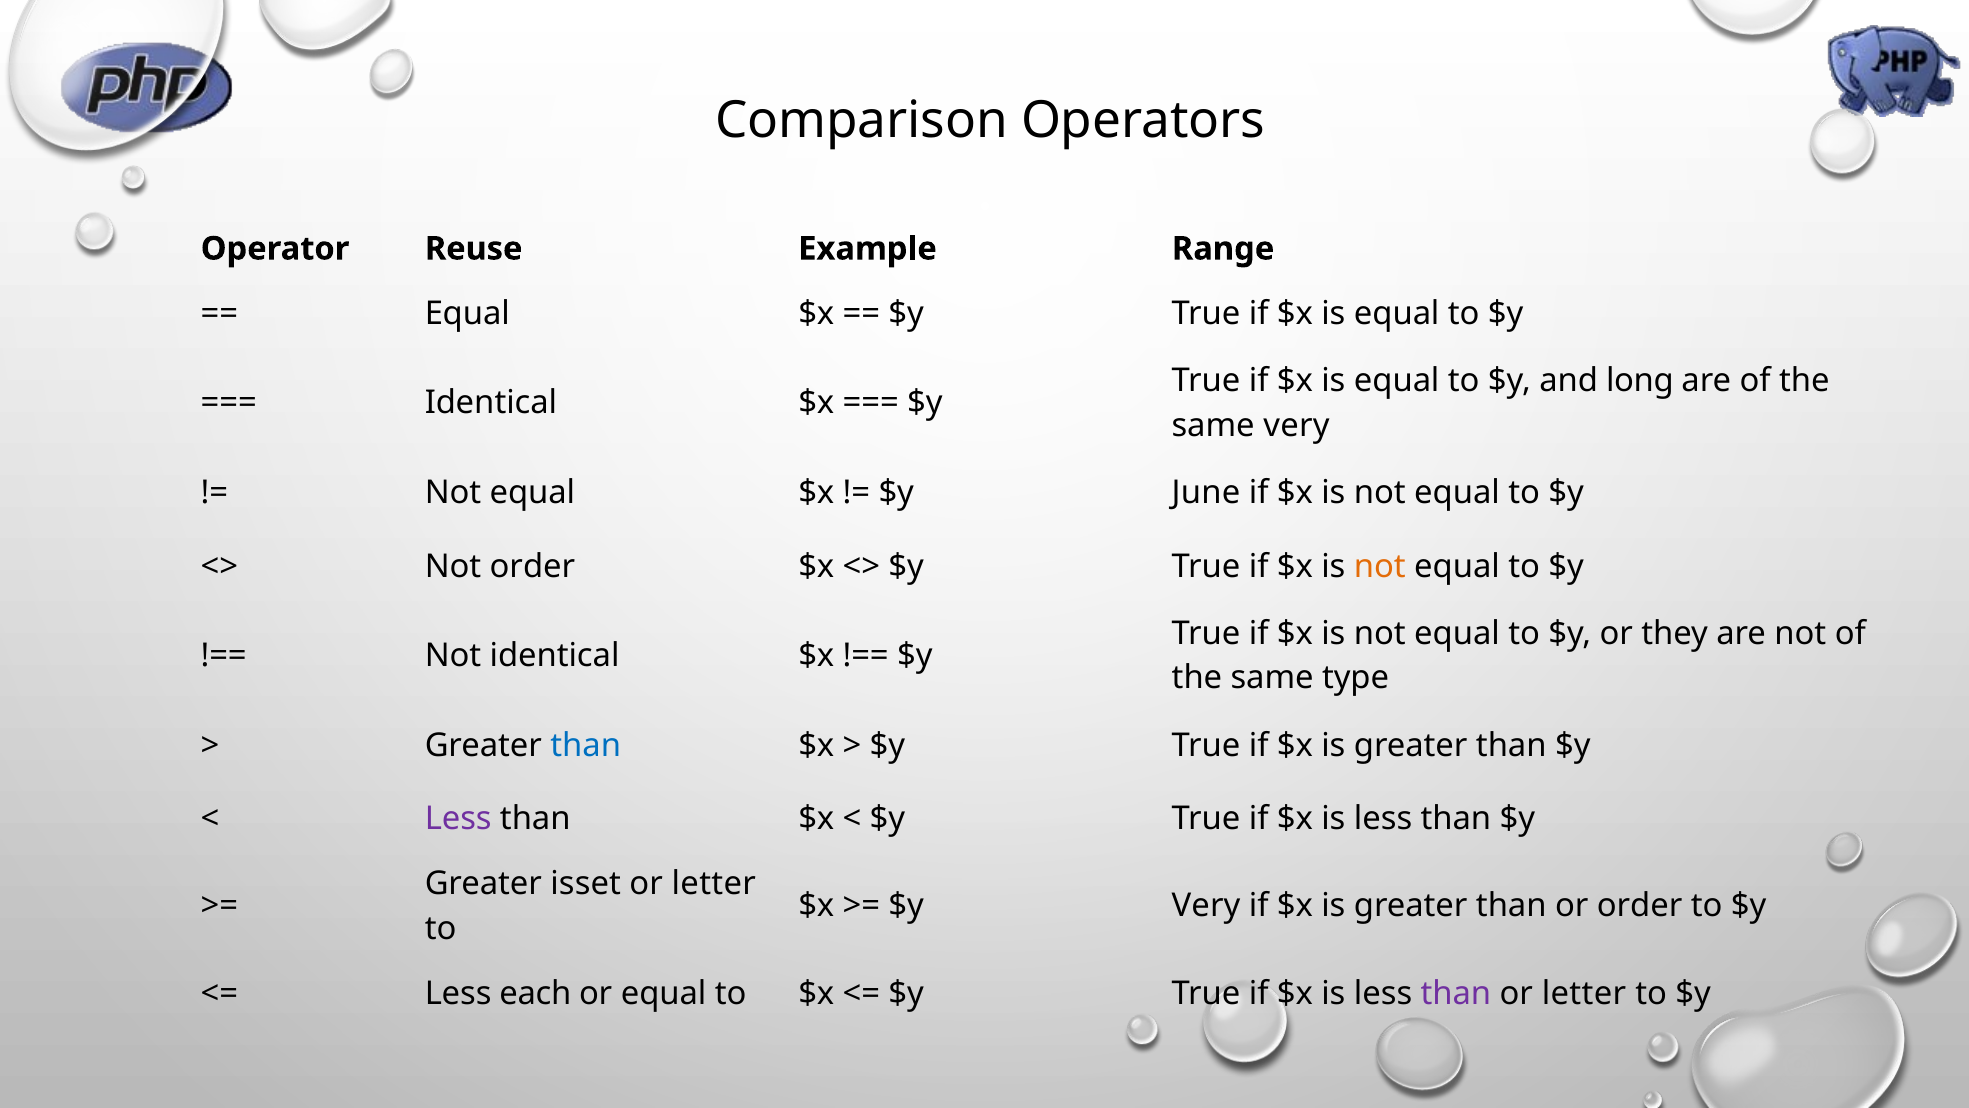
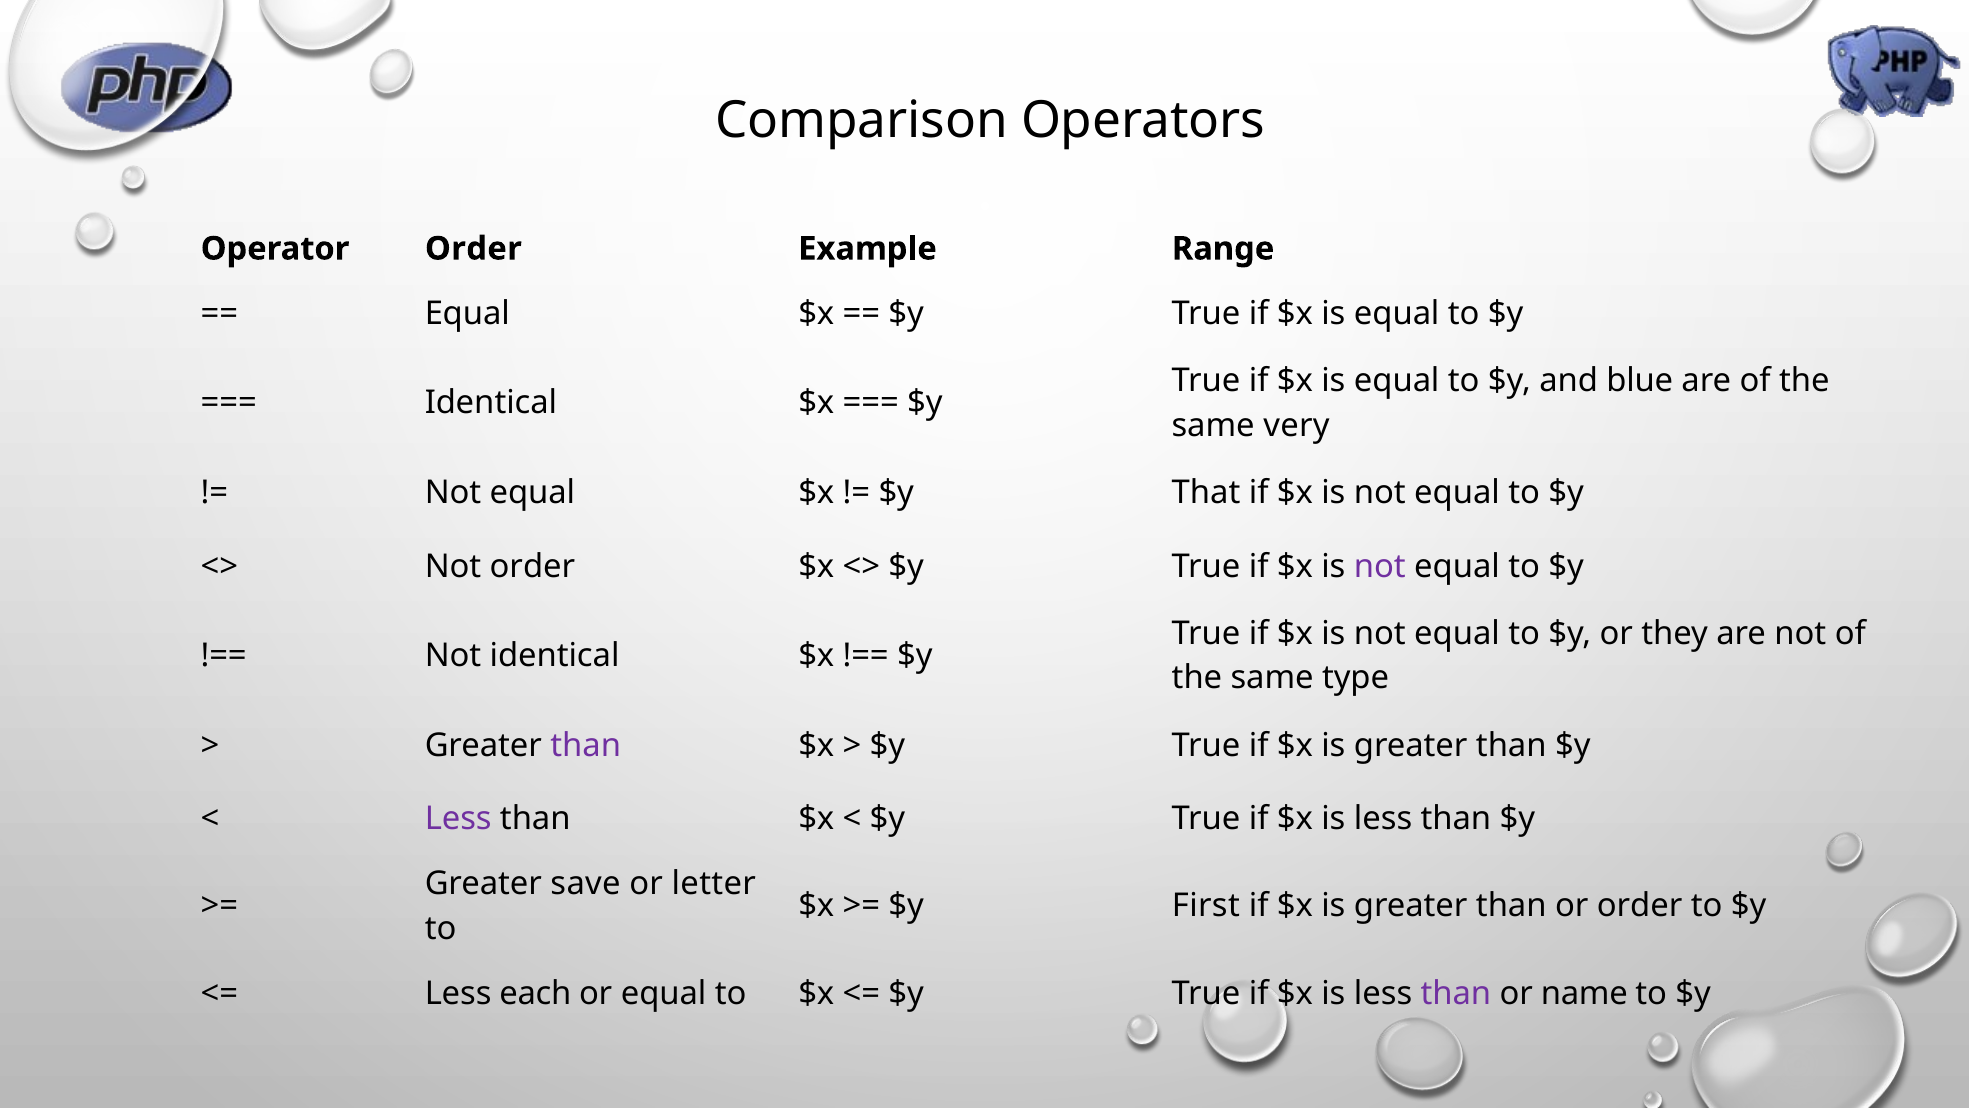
Operator Reuse: Reuse -> Order (473, 249)
long: long -> blue (1640, 381)
June: June -> That (1206, 492)
not colour: orange -> purple (1380, 566)
than colour: blue -> purple (586, 745)
isset: isset -> save (586, 883)
$y Very: Very -> First (1206, 906)
letter: letter -> name (1584, 993)
